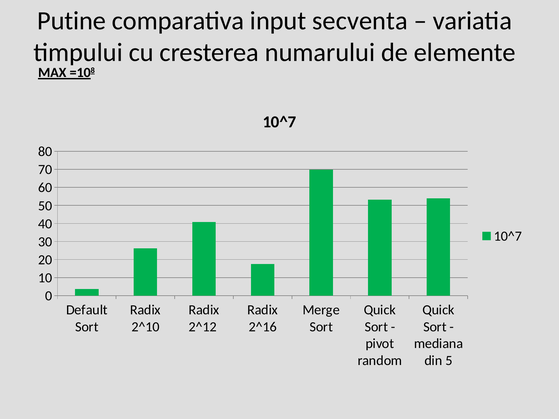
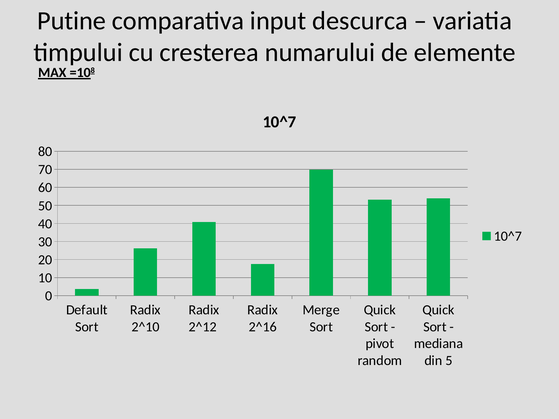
secventa: secventa -> descurca (360, 21)
